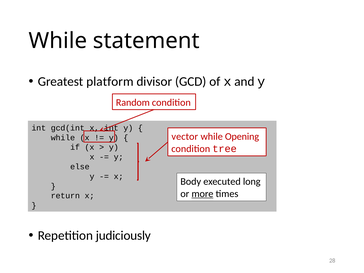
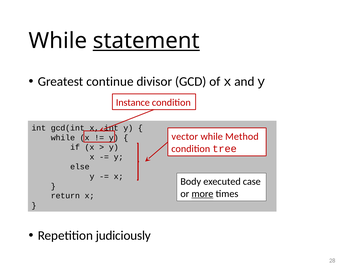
statement underline: none -> present (146, 41)
platform: platform -> continue (110, 82)
Random: Random -> Instance (133, 102)
Opening: Opening -> Method (242, 137)
long: long -> case (252, 182)
